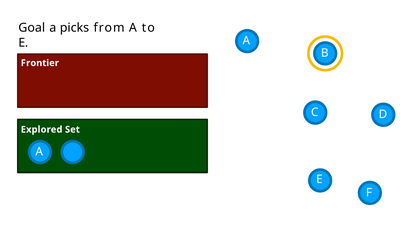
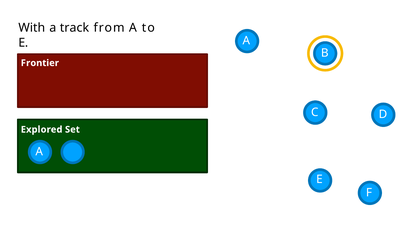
Goal: Goal -> With (32, 28)
picks: picks -> track (74, 28)
